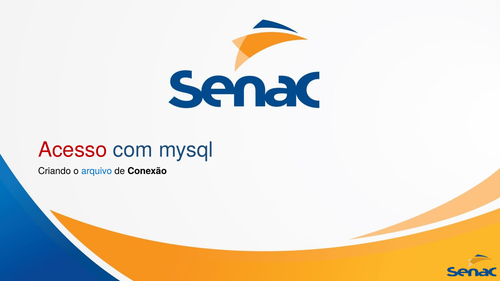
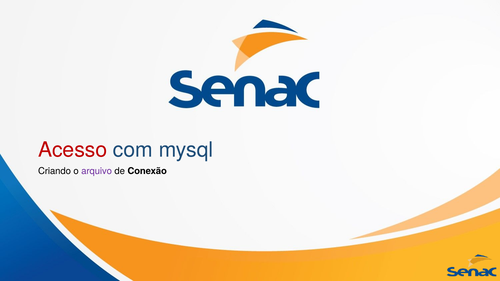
arquivo colour: blue -> purple (97, 171)
